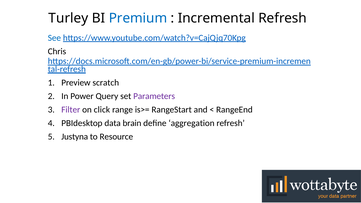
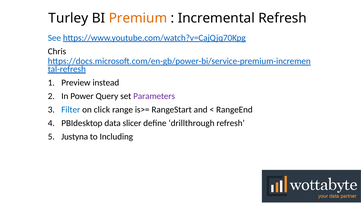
Premium colour: blue -> orange (138, 18)
scratch: scratch -> instead (106, 83)
Filter colour: purple -> blue (71, 110)
brain: brain -> slicer (132, 123)
aggregation: aggregation -> drillthrough (191, 123)
Resource: Resource -> Including (116, 137)
